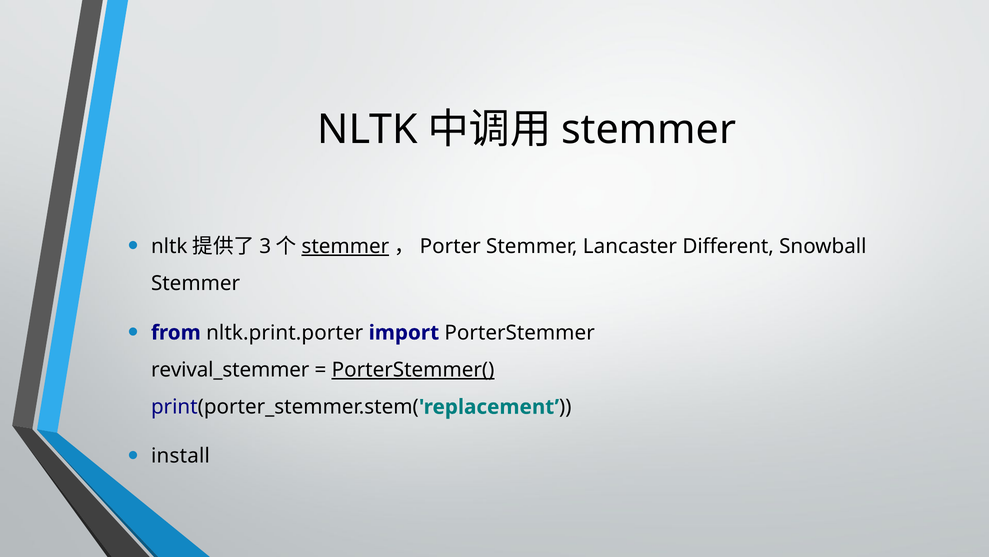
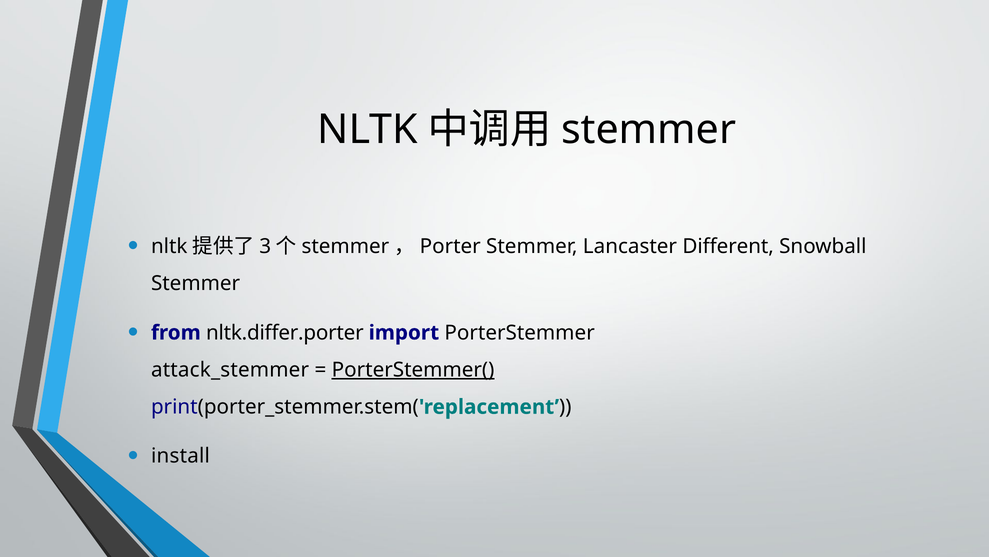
stemmer underline: present -> none (345, 246)
nltk.print.porter: nltk.print.porter -> nltk.differ.porter (285, 332)
revival_stemmer: revival_stemmer -> attack_stemmer (230, 369)
